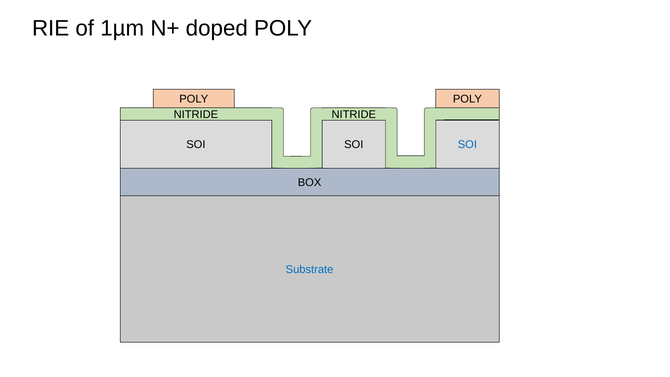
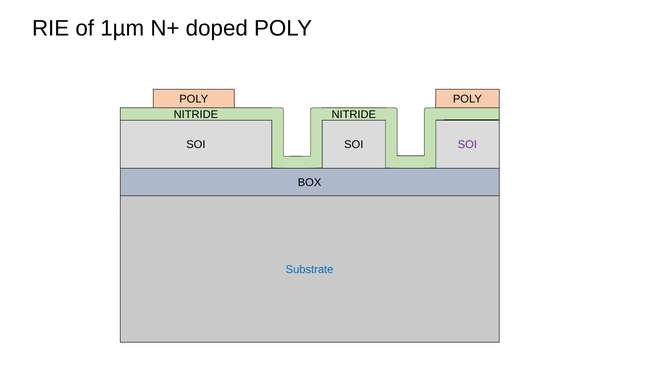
SOI colour: blue -> purple (467, 145)
